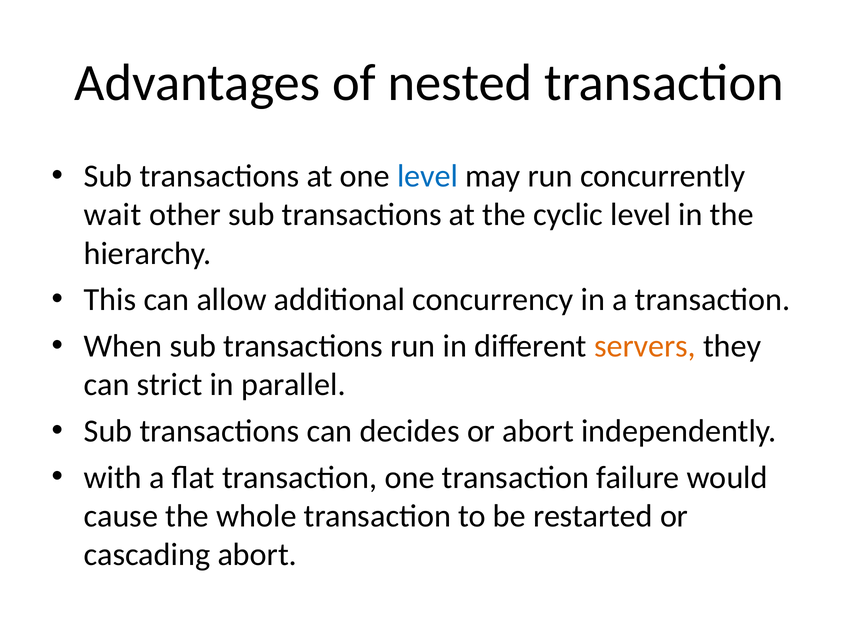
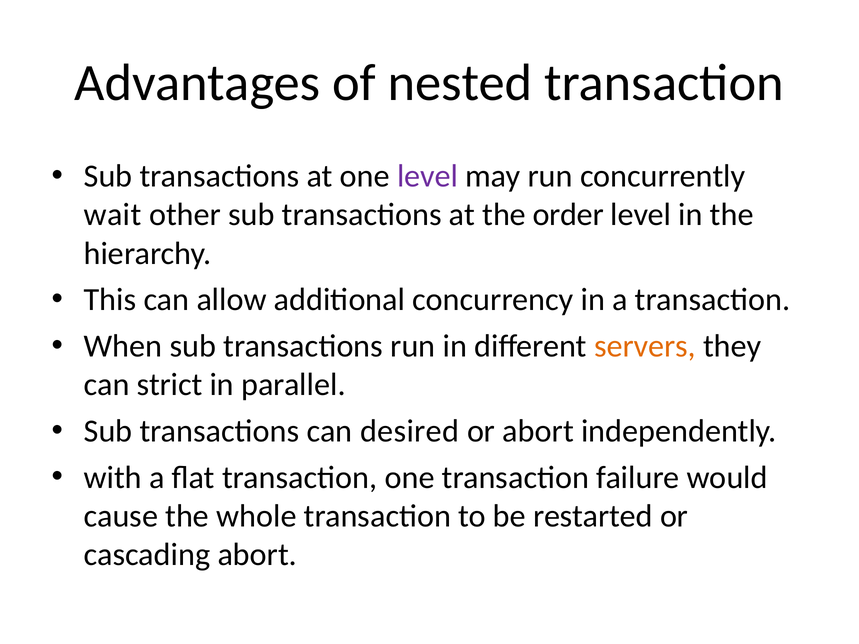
level colour: blue -> purple (428, 176)
cyclic: cyclic -> order (568, 215)
decides: decides -> desired (410, 431)
